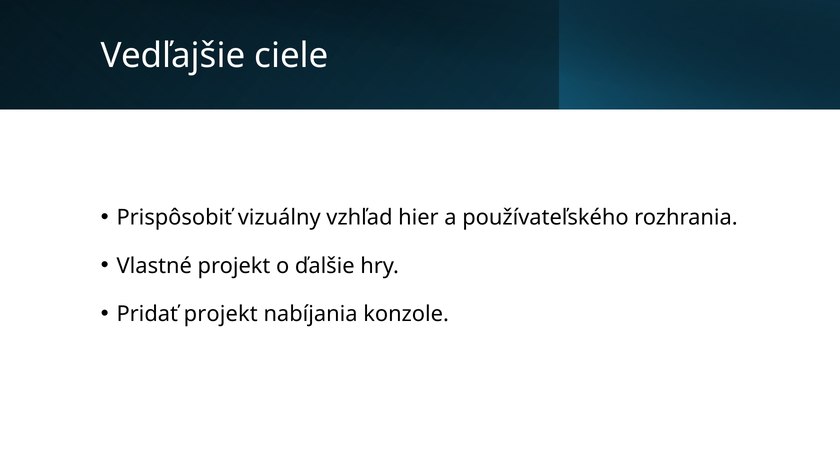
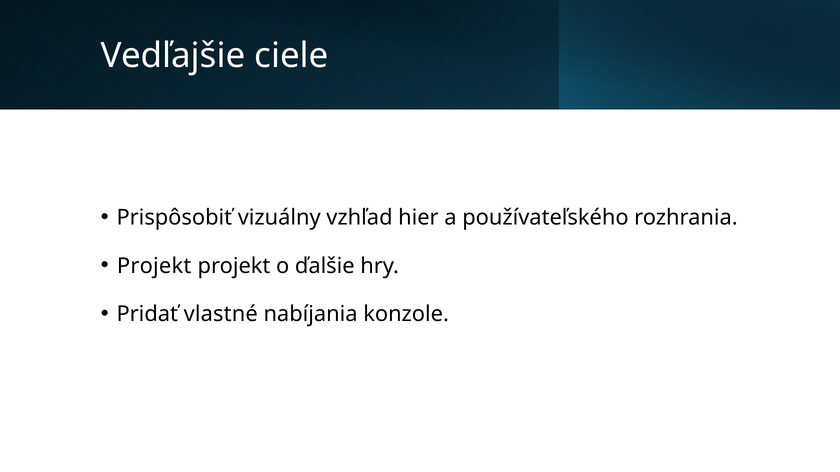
Vlastné: Vlastné -> Projekt (154, 266)
Pridať projekt: projekt -> vlastné (221, 314)
